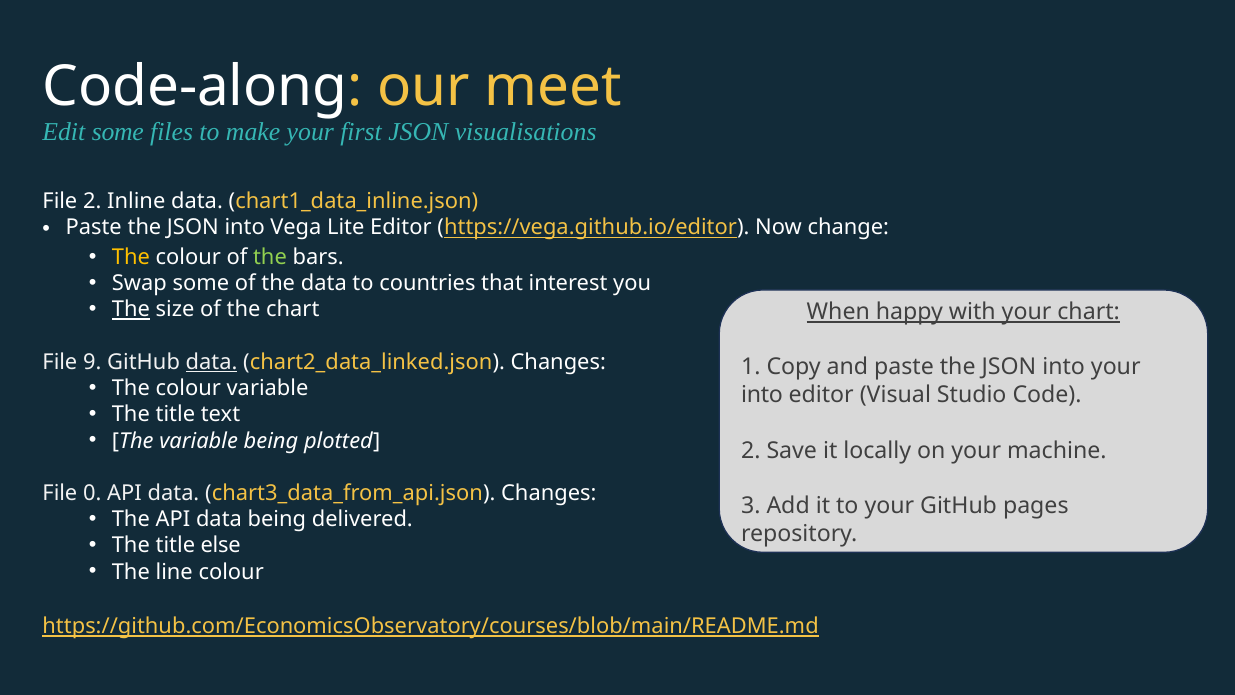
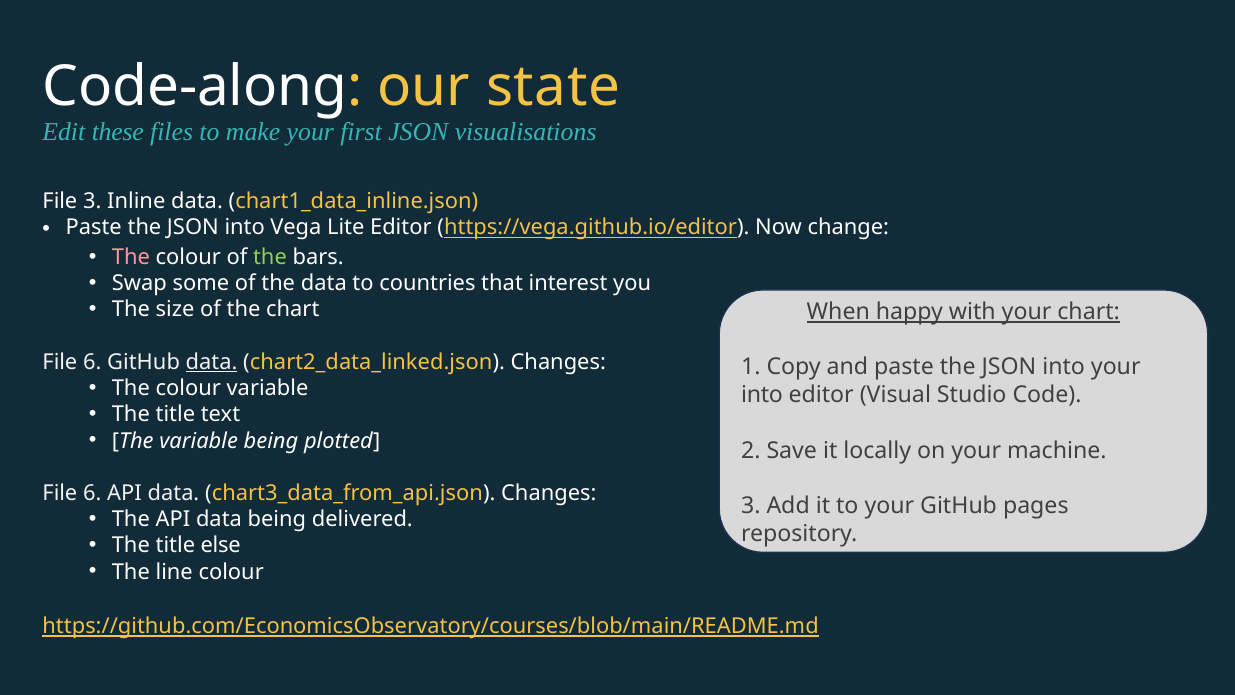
meet: meet -> state (553, 87)
Edit some: some -> these (118, 132)
File 2: 2 -> 3 (92, 201)
The colour: yellow -> pink (131, 257)
The underline: present -> none (131, 310)
9: 9 -> 6 (92, 362)
0: 0 -> 6 (92, 493)
